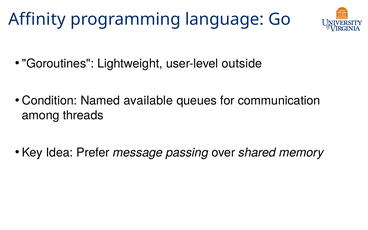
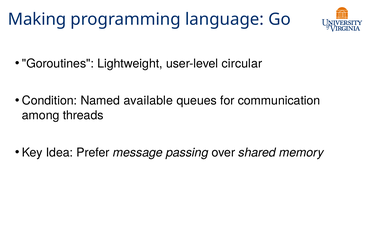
Affinity: Affinity -> Making (37, 19)
outside: outside -> circular (242, 64)
